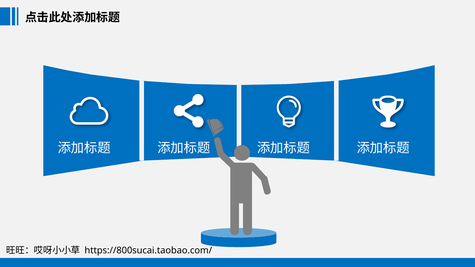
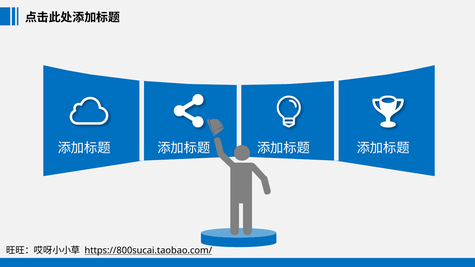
https://800sucai.taobao.com/ underline: none -> present (148, 251)
